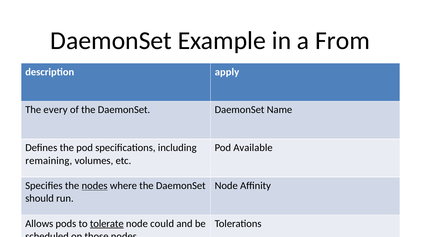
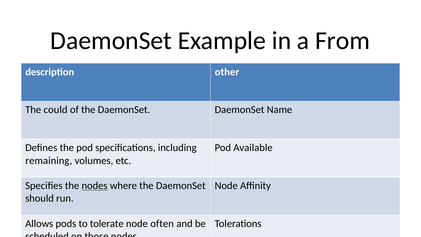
apply: apply -> other (227, 72)
every: every -> could (56, 110)
tolerate underline: present -> none (107, 223)
could: could -> often (162, 223)
